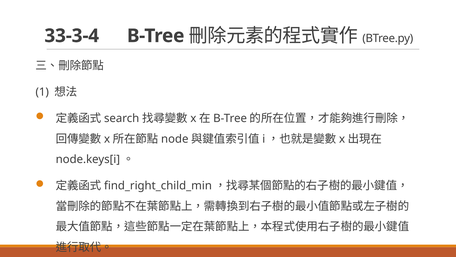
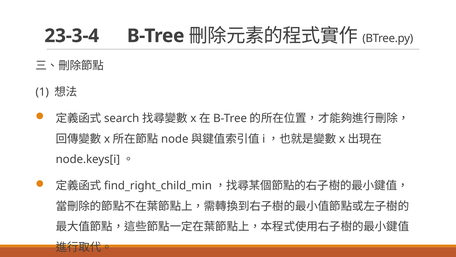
33-3-4: 33-3-4 -> 23-3-4 (72, 36)
